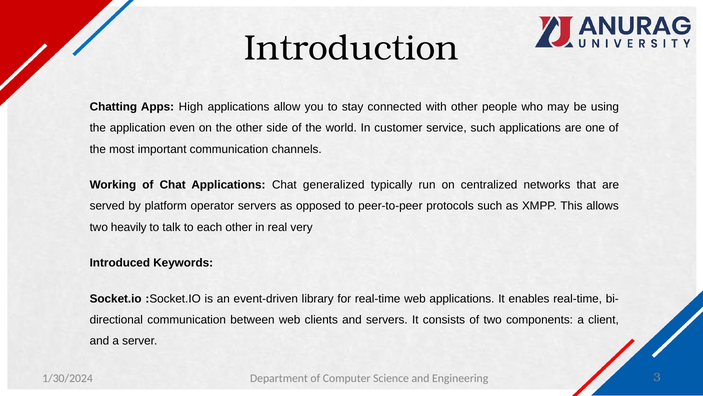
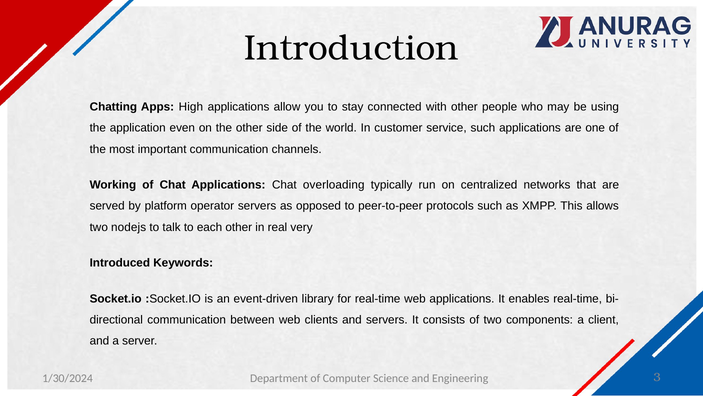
generalized: generalized -> overloading (334, 185)
heavily: heavily -> nodejs (129, 227)
